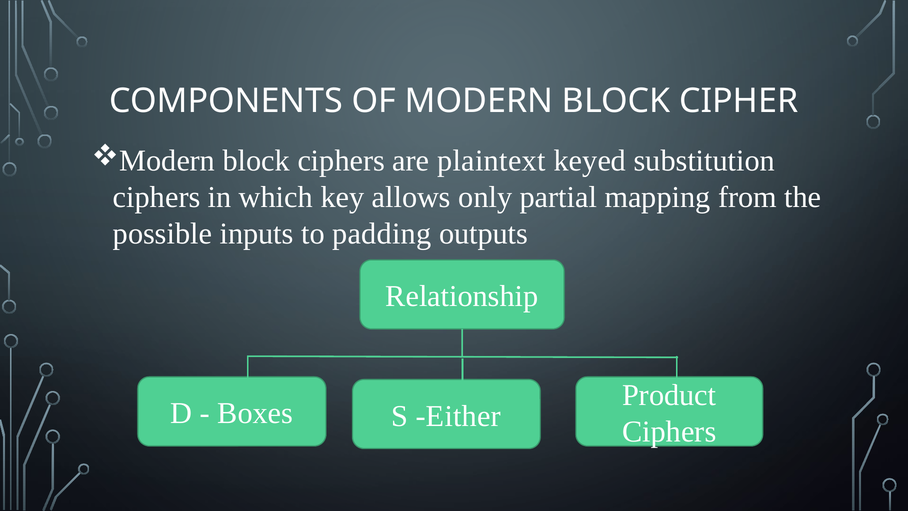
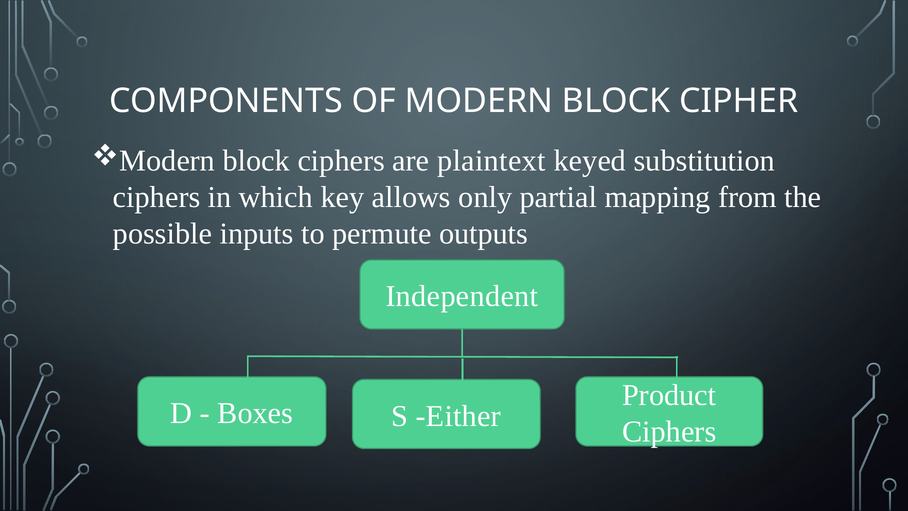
padding: padding -> permute (382, 233)
Relationship: Relationship -> Independent (462, 296)
